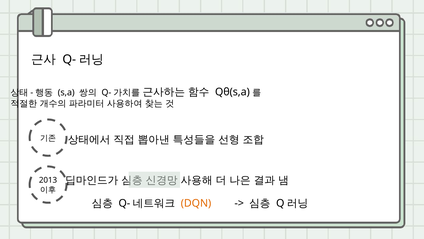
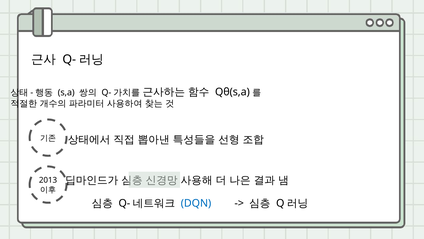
DQN colour: orange -> blue (196, 203)
